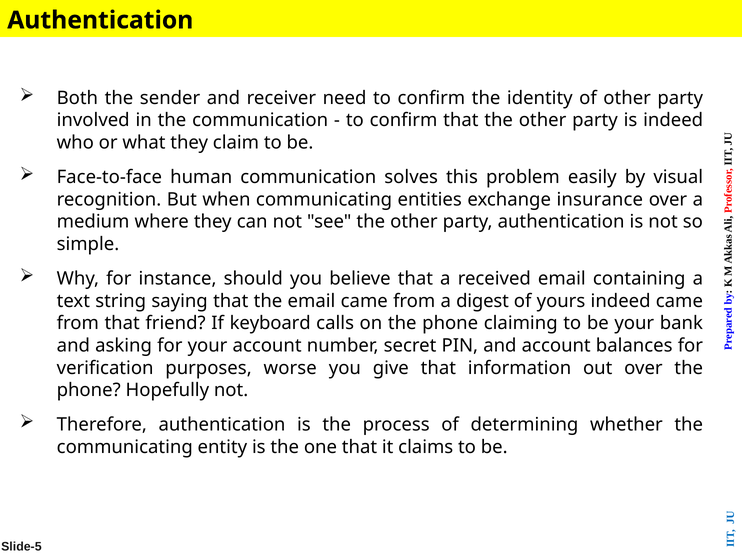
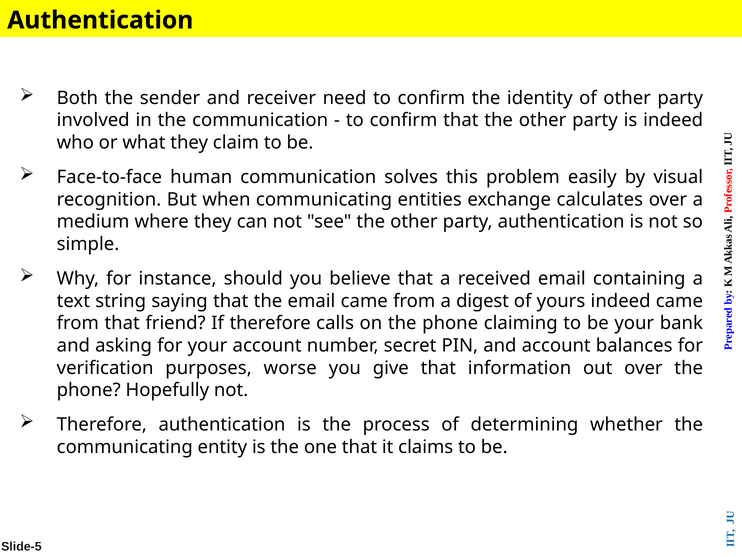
insurance: insurance -> calculates (600, 199)
If keyboard: keyboard -> therefore (270, 323)
